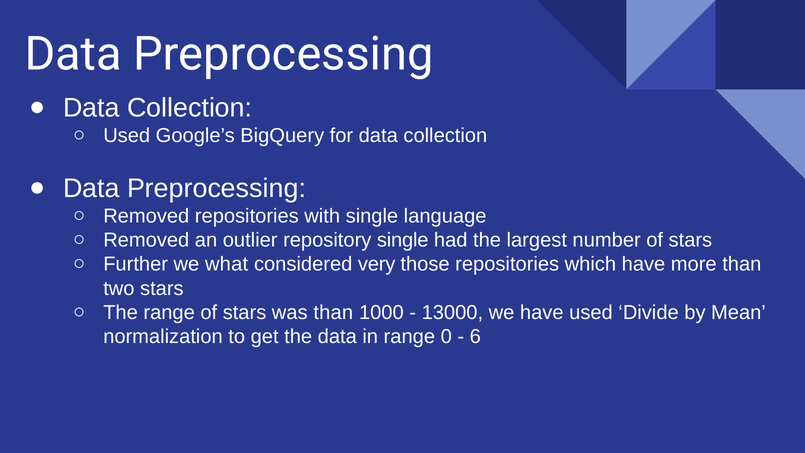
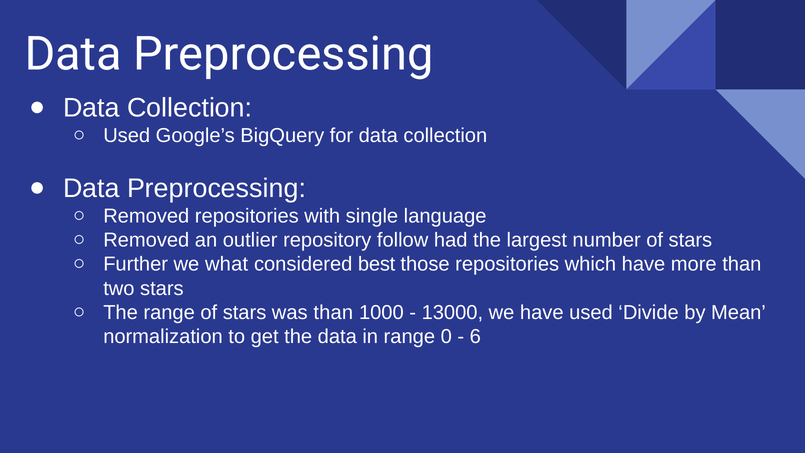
repository single: single -> follow (403, 240)
very: very -> best (377, 264)
